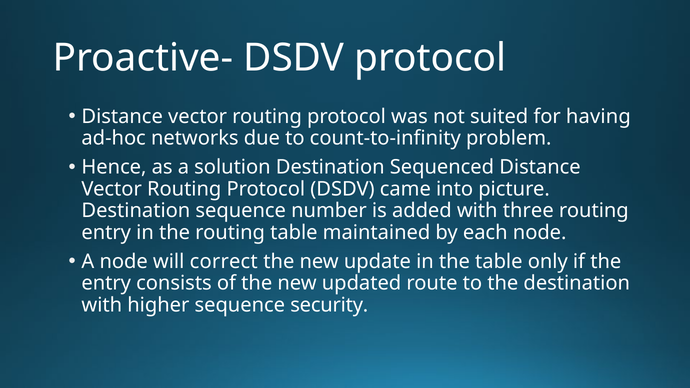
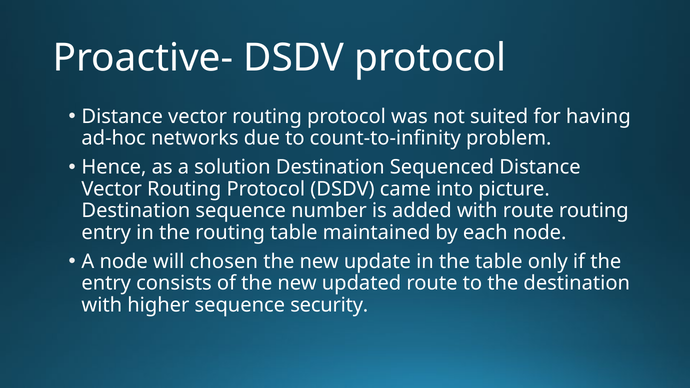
with three: three -> route (528, 211)
correct: correct -> chosen (224, 261)
